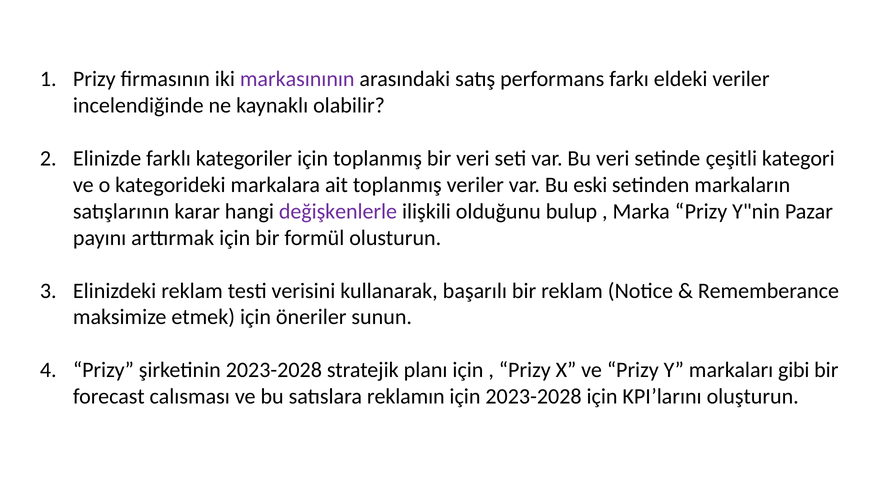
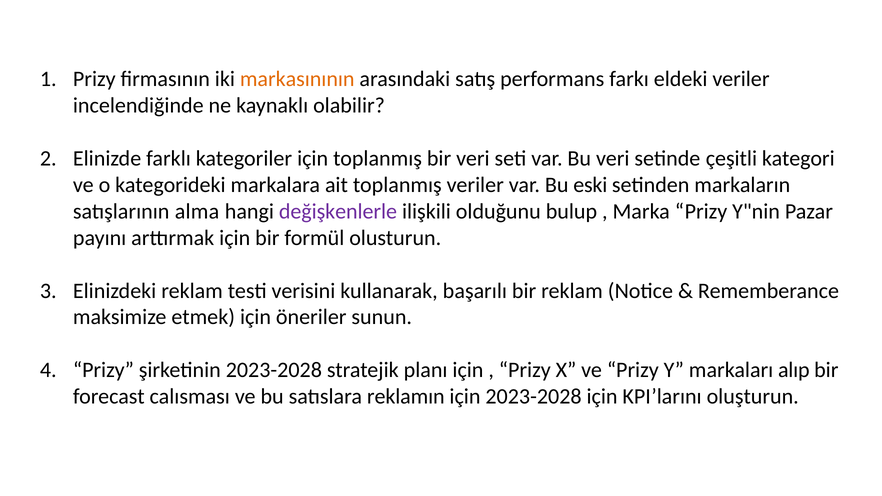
markasınının colour: purple -> orange (297, 79)
karar: karar -> alma (197, 211)
gibi: gibi -> alıp (794, 370)
